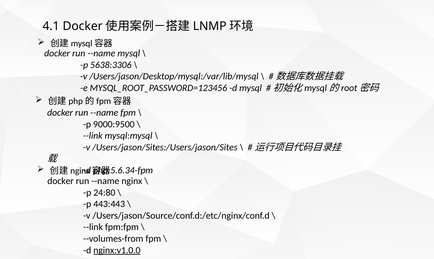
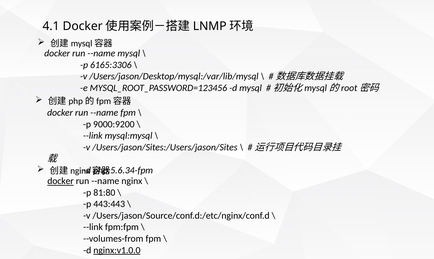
5638:3306: 5638:3306 -> 6165:3306 (111, 65)
9000:9500: 9000:9500 -> 9000:9200 (114, 124)
docker underline: none -> present (61, 181)
24:80: 24:80 -> 81:80 (104, 192)
